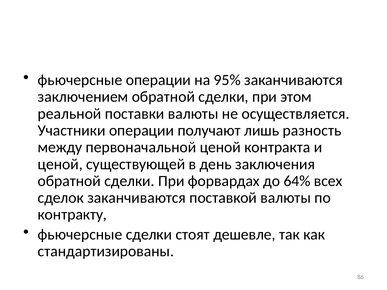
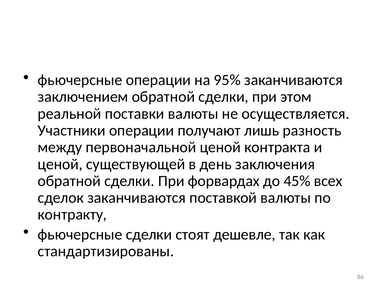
64%: 64% -> 45% (297, 181)
